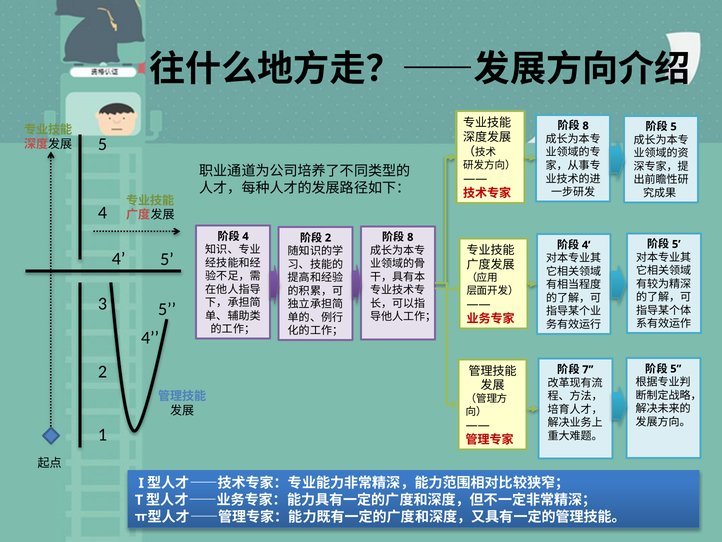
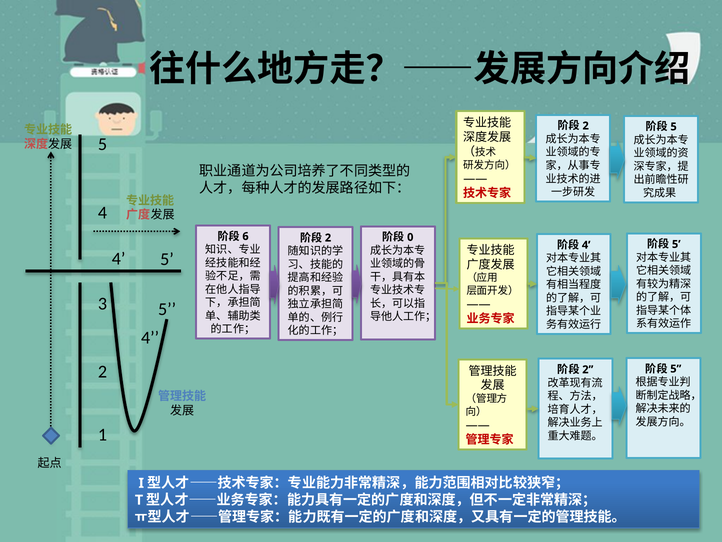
8: 8 -> 2 (586, 126)
4: 4 -> 6 (246, 236)
8: 8 -> 0 (410, 237)
7: 7 -> 2 (588, 369)
